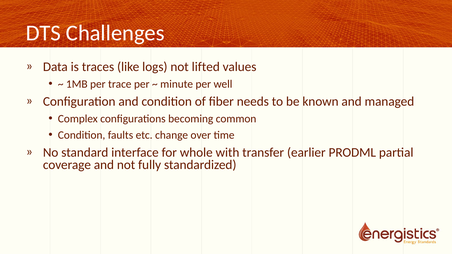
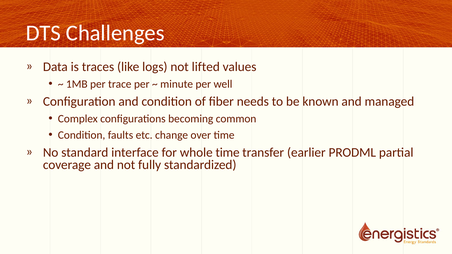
whole with: with -> time (228, 153)
